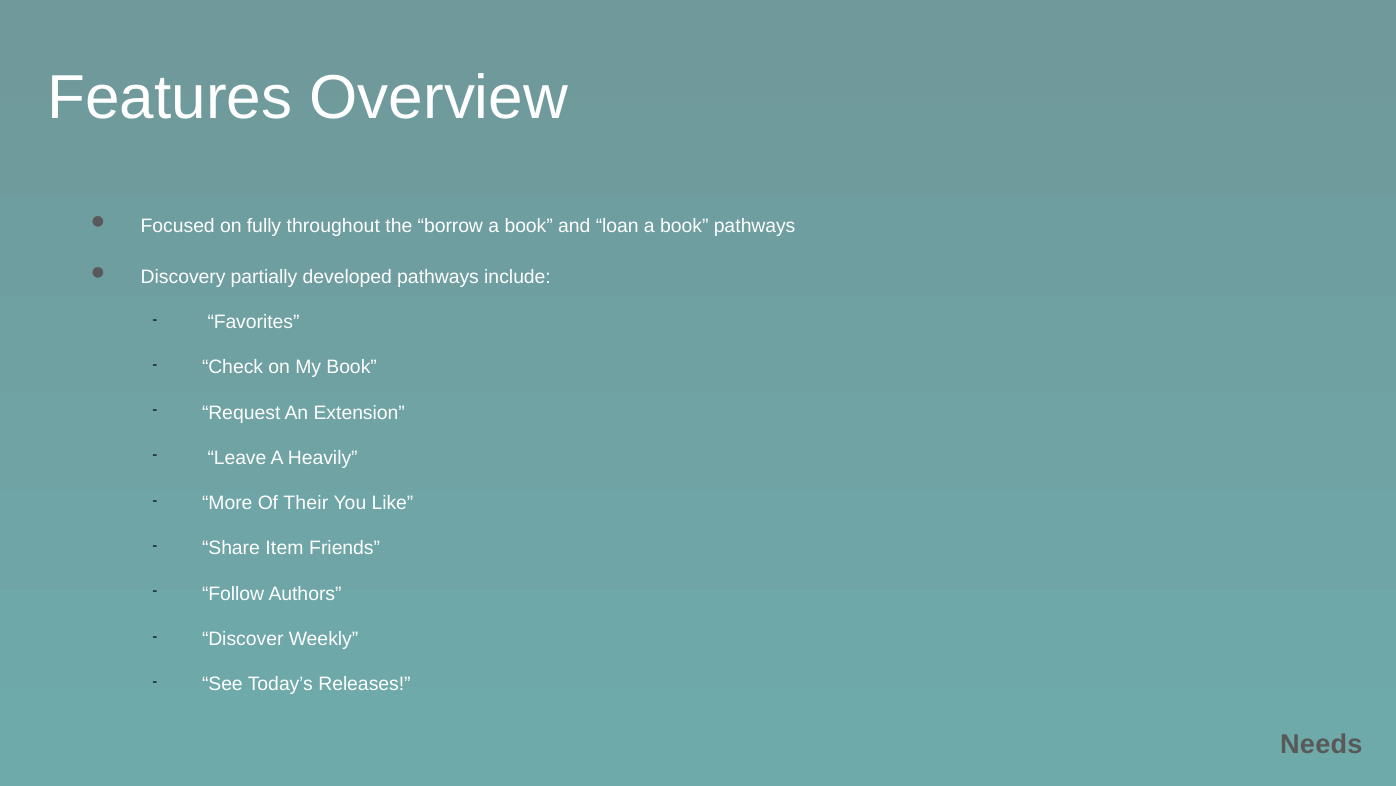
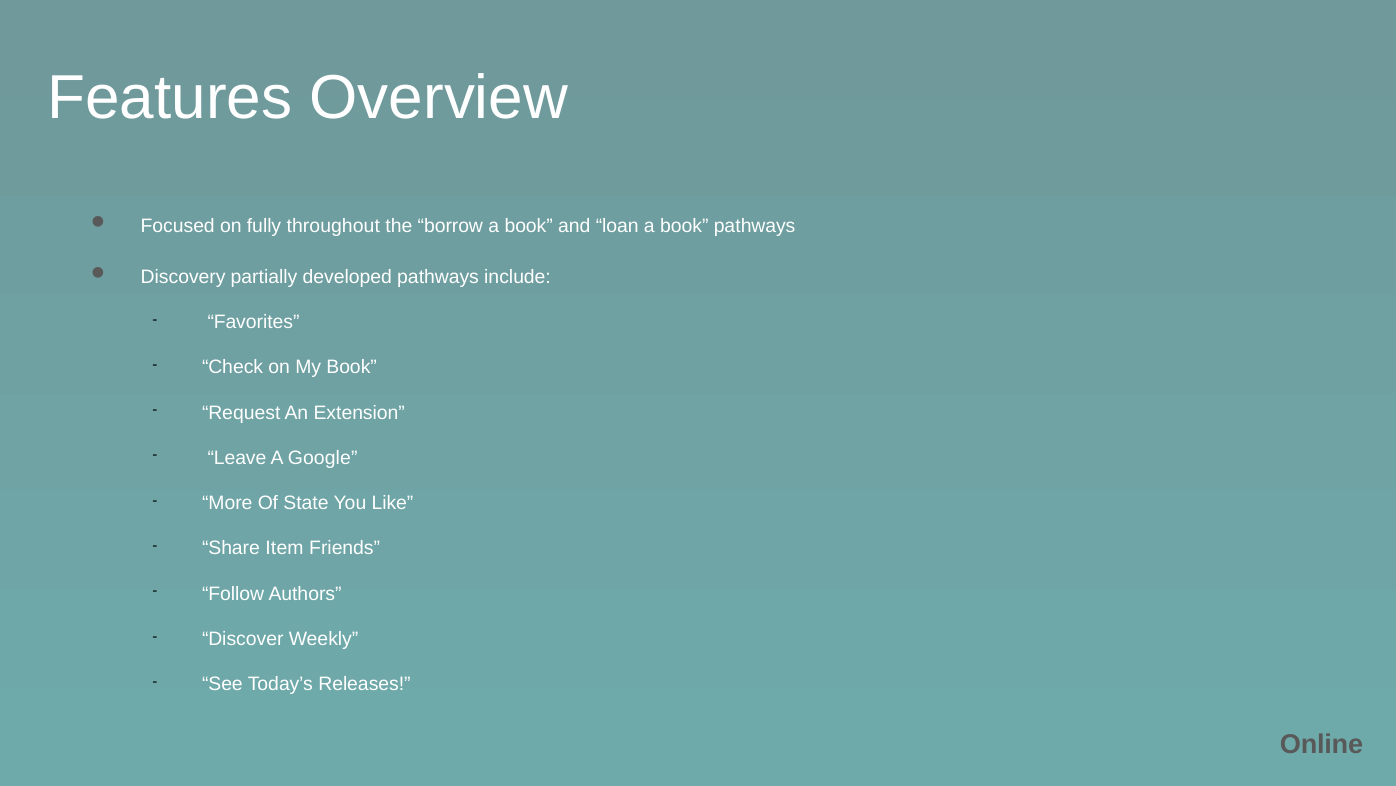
Heavily: Heavily -> Google (323, 458)
Their: Their -> State (306, 503)
Needs: Needs -> Online (1322, 744)
